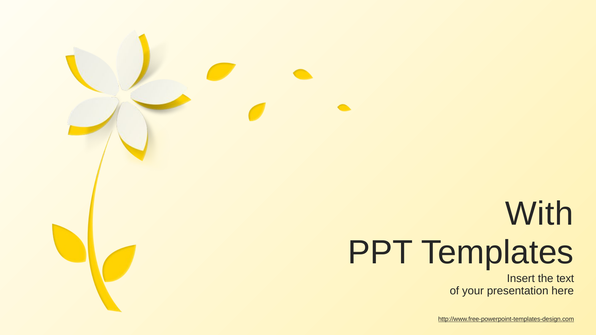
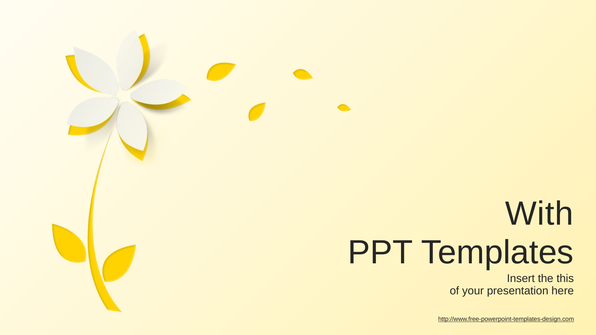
text: text -> this (565, 279)
